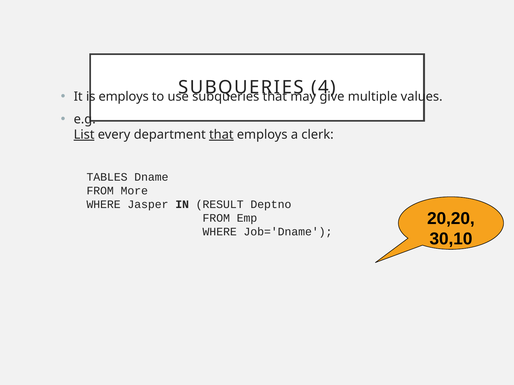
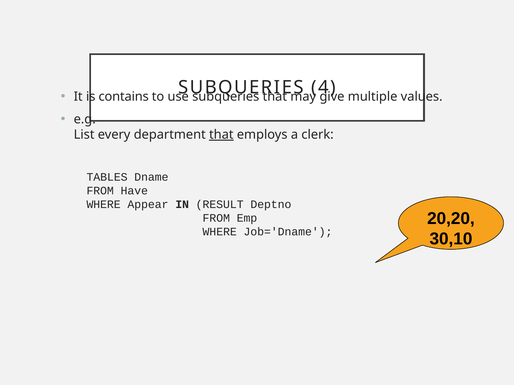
is employs: employs -> contains (124, 97)
List underline: present -> none (84, 135)
More: More -> Have (134, 191)
Jasper: Jasper -> Appear (148, 205)
